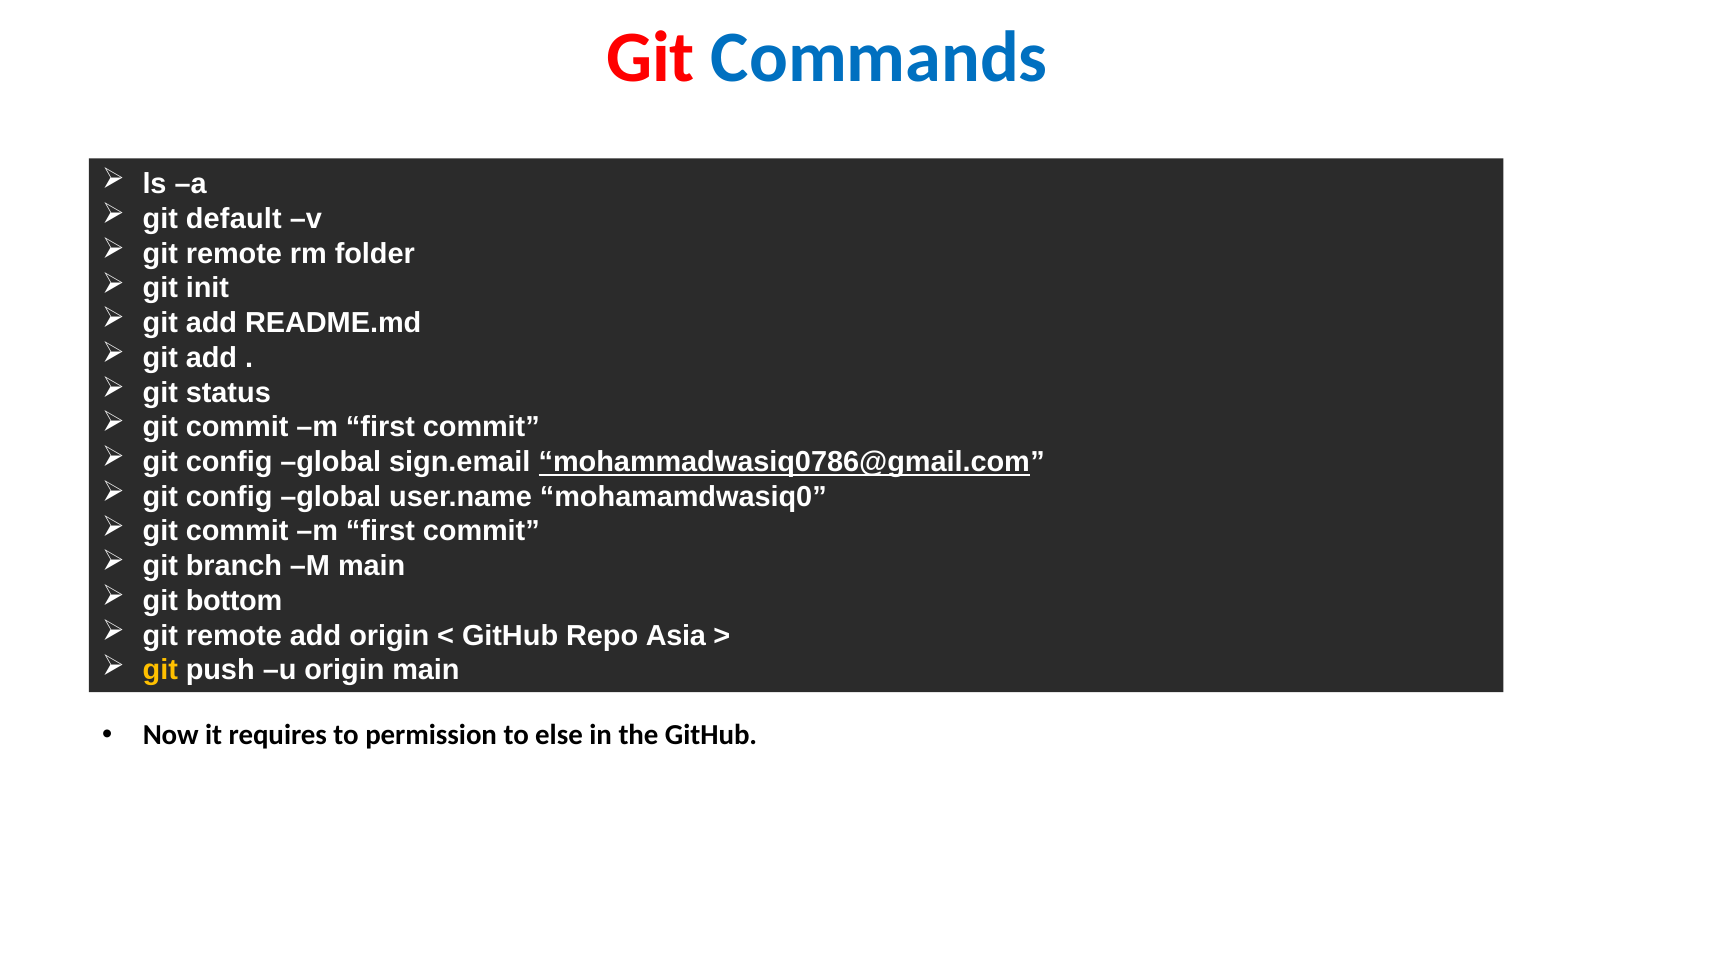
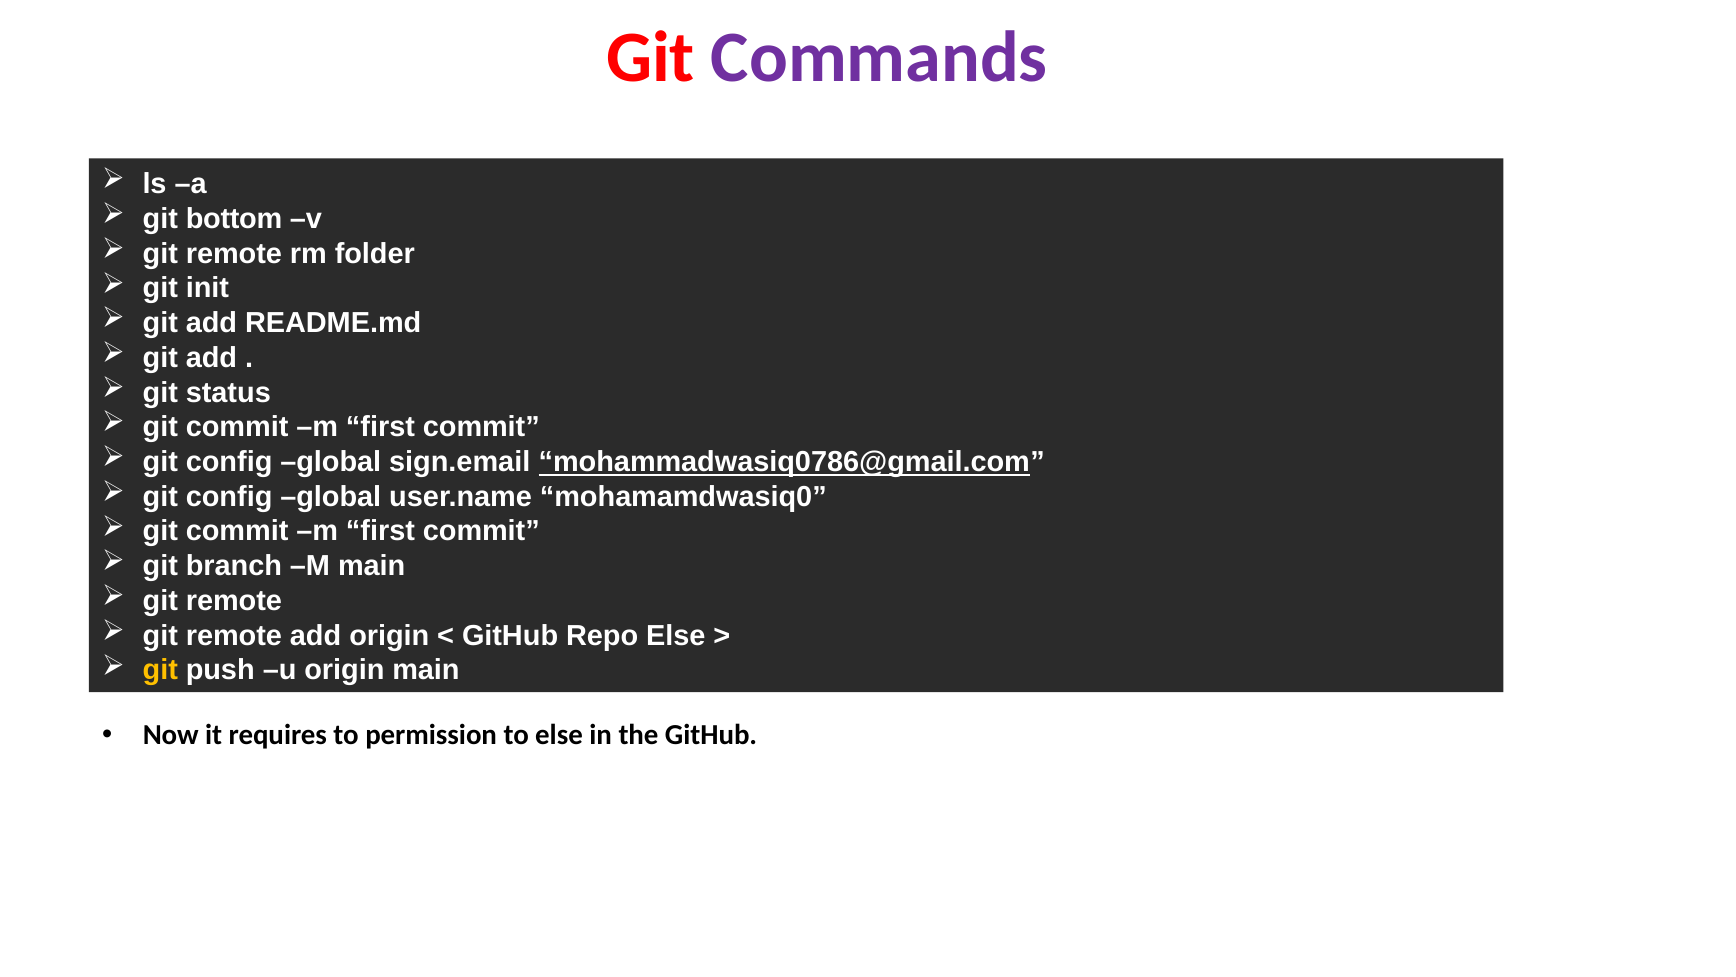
Commands colour: blue -> purple (879, 58)
default: default -> bottom (234, 219)
bottom: bottom -> remote (234, 600)
Repo Asia: Asia -> Else (676, 635)
